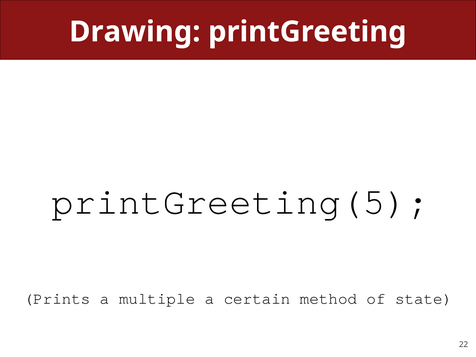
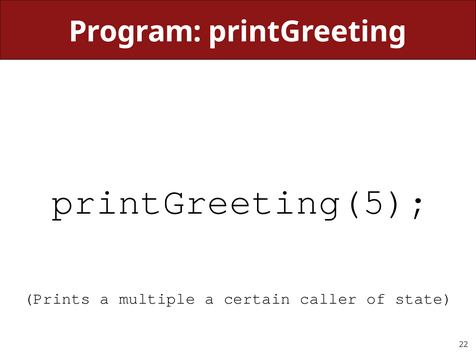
Drawing: Drawing -> Program (135, 32)
method: method -> caller (329, 299)
